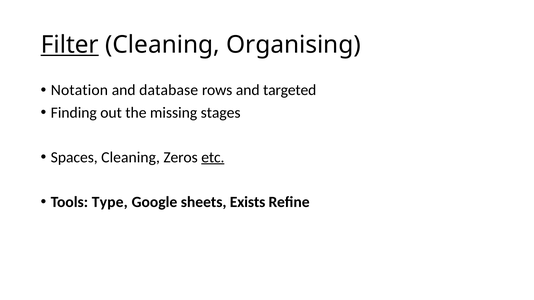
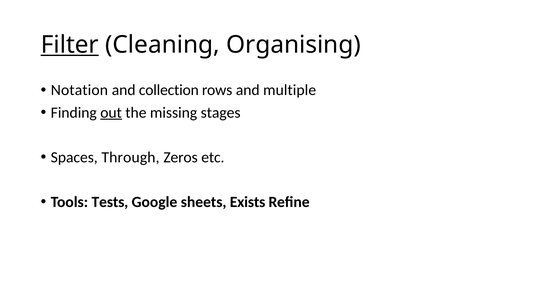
database: database -> collection (169, 90)
targeted: targeted -> multiple (290, 90)
out underline: none -> present (111, 113)
Spaces Cleaning: Cleaning -> Through (131, 157)
etc underline: present -> none (213, 157)
Type: Type -> Tests (110, 202)
